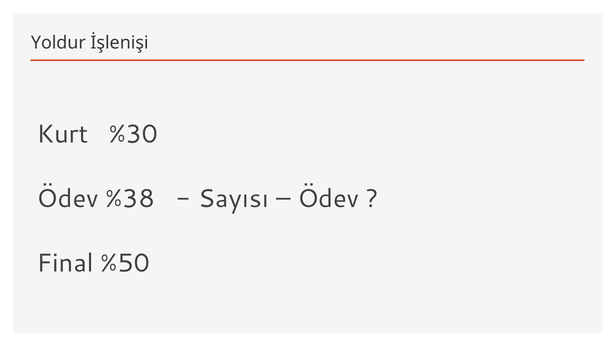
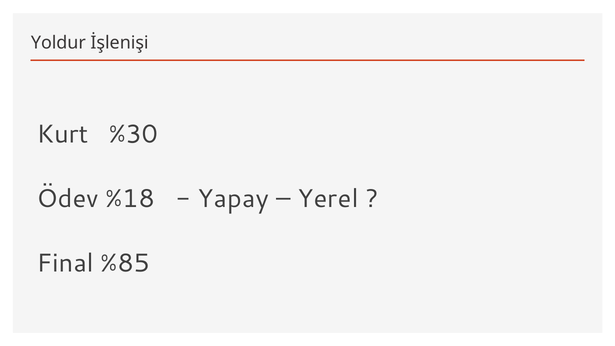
%38: %38 -> %18 (130, 199)
Sayısı: Sayısı -> Yapay (234, 199)
Ödev: Ödev -> Yerel (328, 199)
%50: %50 -> %85 (125, 263)
